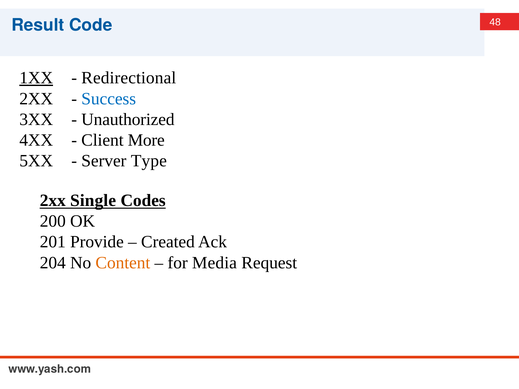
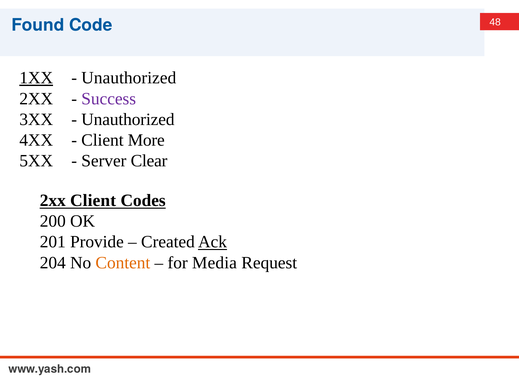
Result: Result -> Found (38, 25)
Redirectional: Redirectional -> Unauthorized (129, 78)
Success colour: blue -> purple (109, 99)
Type: Type -> Clear (149, 161)
2xx Single: Single -> Client (93, 201)
Ack underline: none -> present (213, 242)
